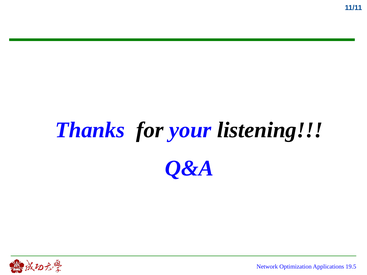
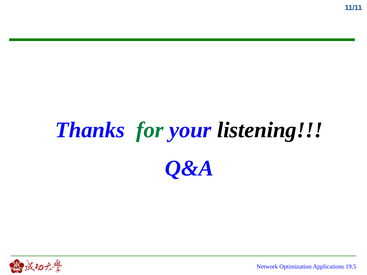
for colour: black -> green (150, 130)
